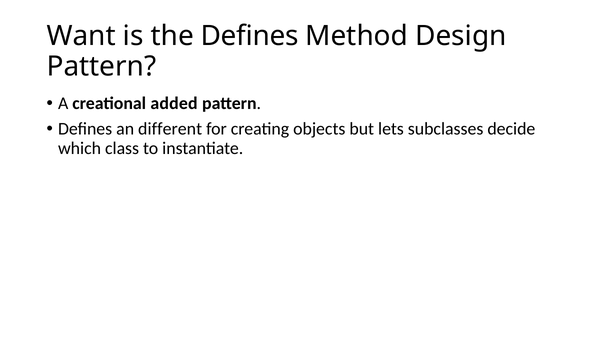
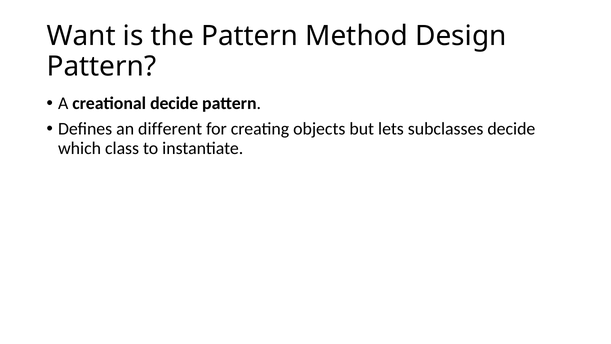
the Defines: Defines -> Pattern (250, 36)
creational added: added -> decide (174, 103)
